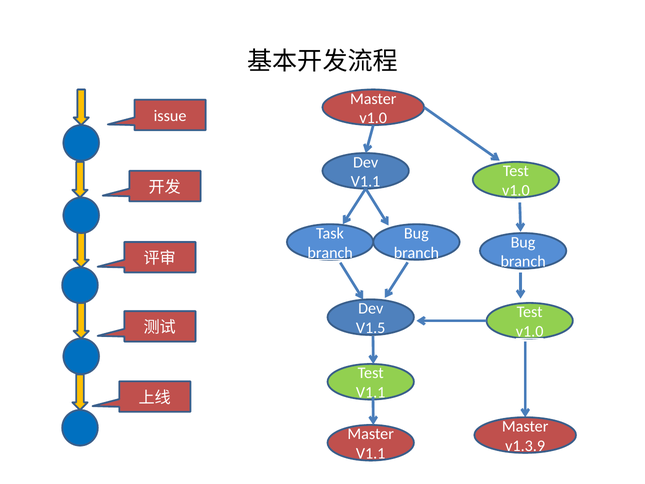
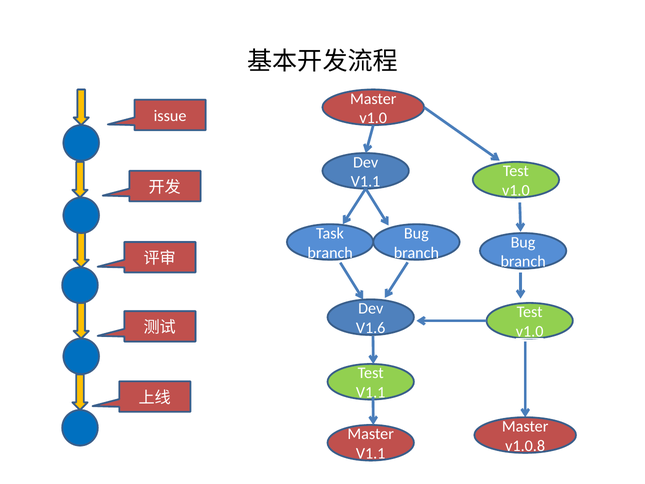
branch underline: present -> none (330, 253)
V1.5: V1.5 -> V1.6 (371, 328)
v1.3.9: v1.3.9 -> v1.0.8 (525, 446)
